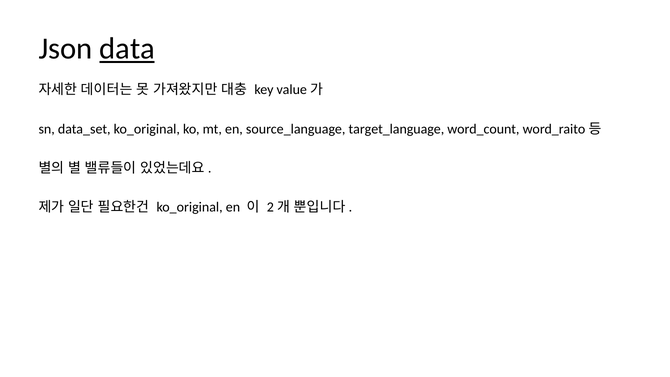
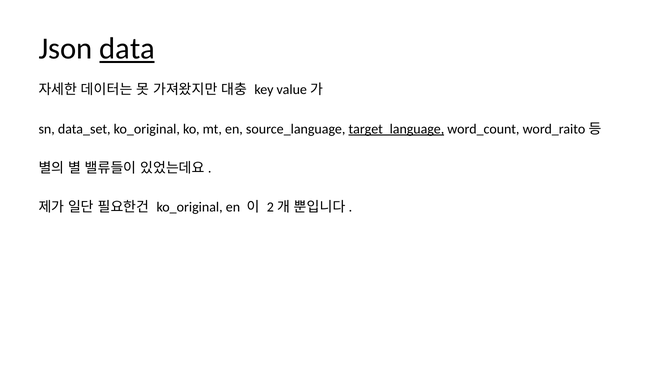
target_language underline: none -> present (396, 129)
